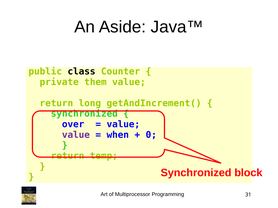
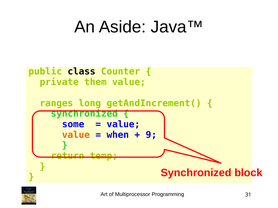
return: return -> ranges (56, 103)
over: over -> some (73, 125)
value colour: purple -> orange (76, 135)
0: 0 -> 9 (151, 135)
